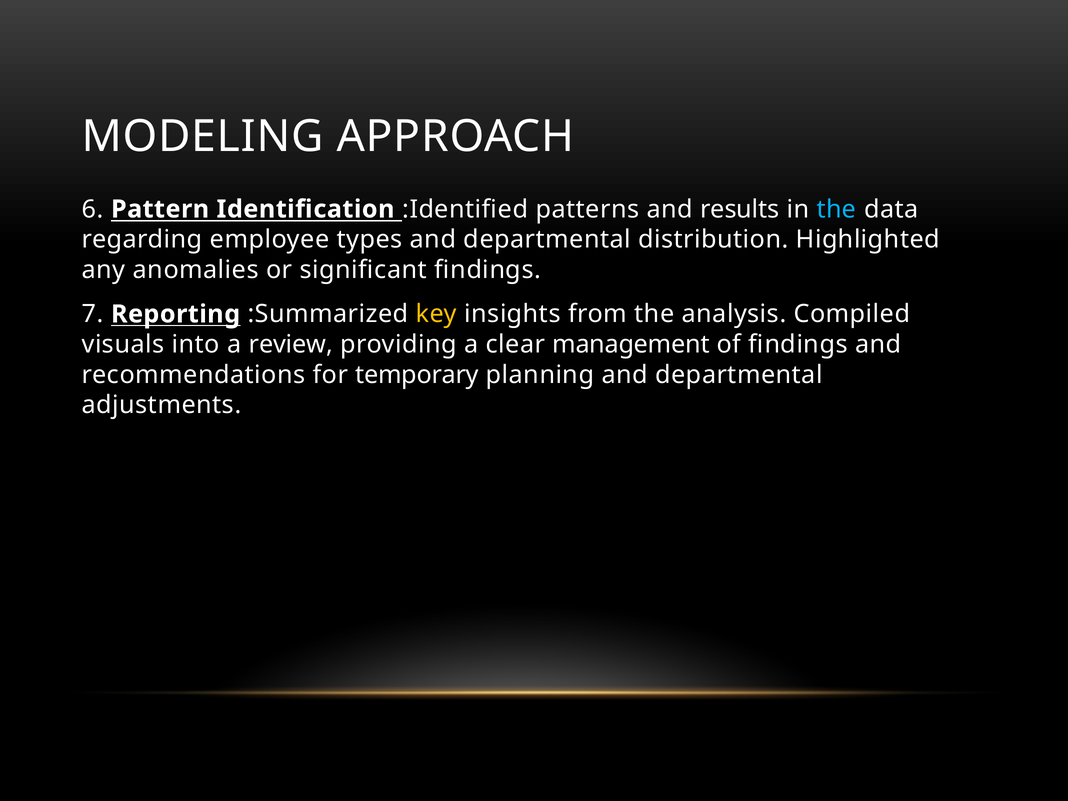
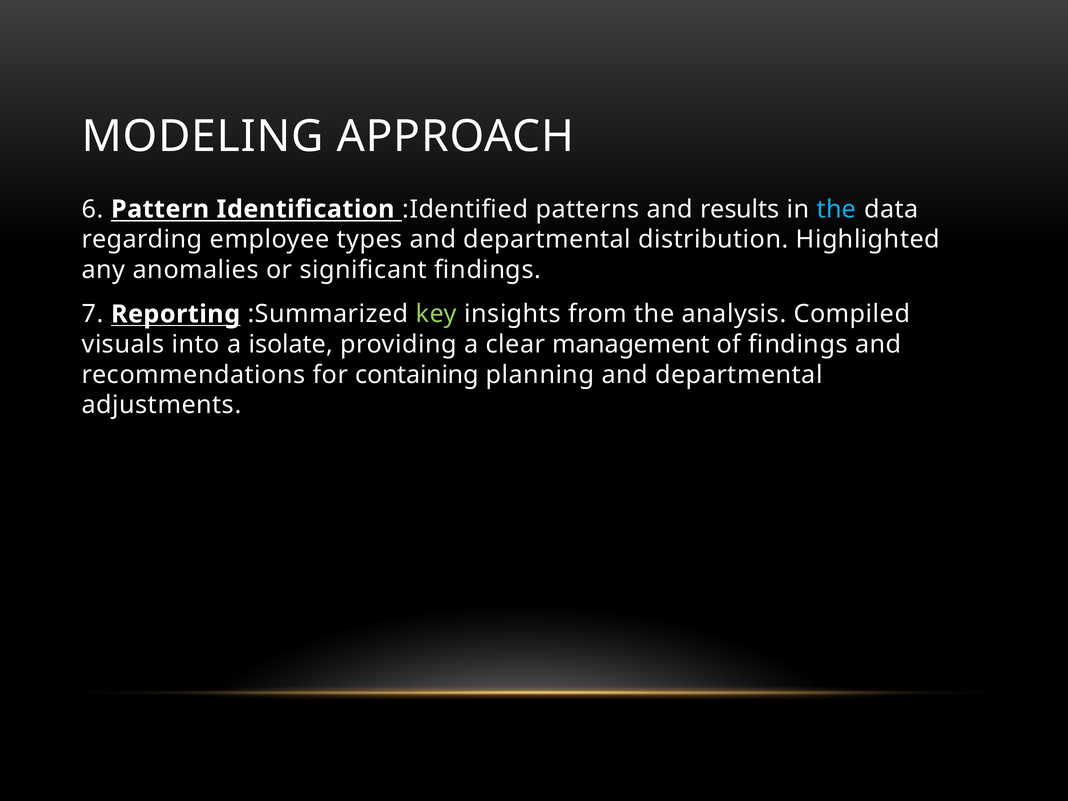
key colour: yellow -> light green (436, 314)
review: review -> isolate (291, 344)
temporary: temporary -> containing (417, 375)
